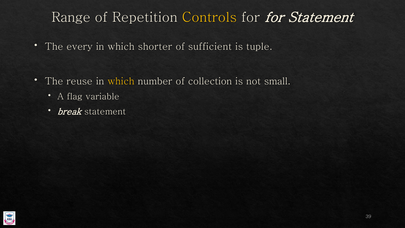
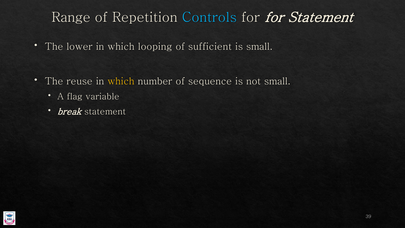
Controls colour: yellow -> light blue (209, 17)
every: every -> lower (80, 47)
shorter: shorter -> looping (155, 47)
is tuple: tuple -> small (259, 47)
collection: collection -> sequence (210, 81)
